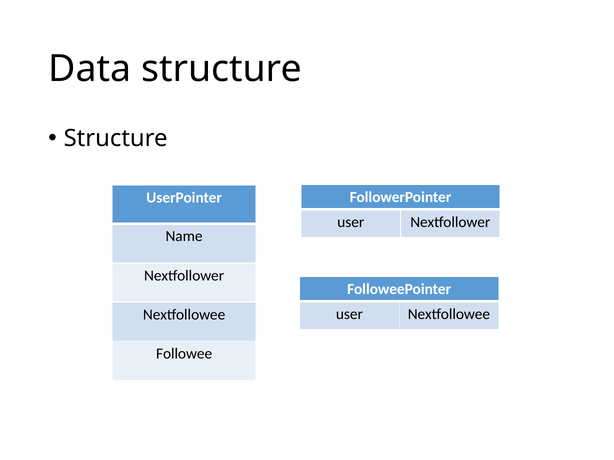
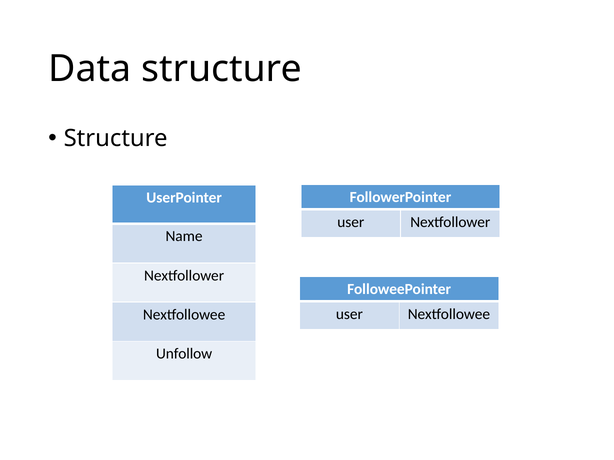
Followee: Followee -> Unfollow (184, 354)
